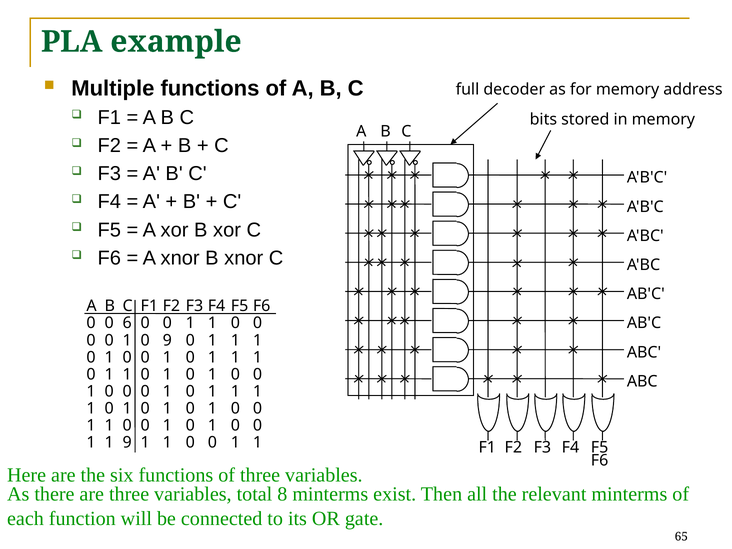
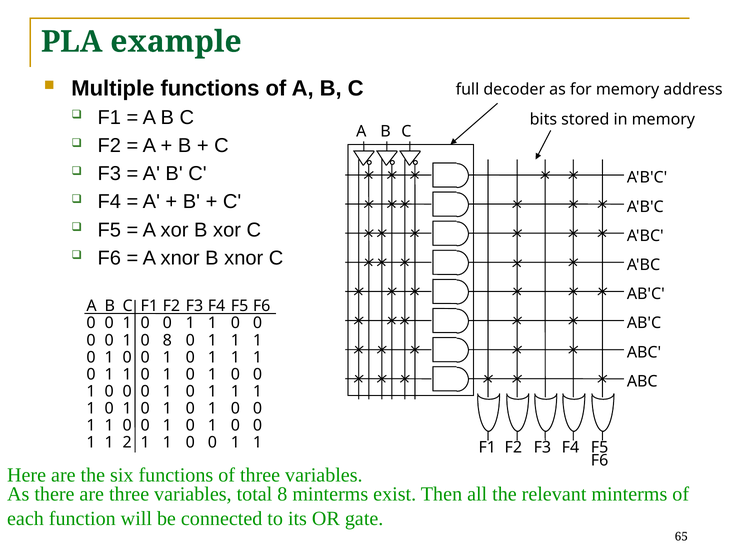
6: 6 -> 1 (127, 323)
0 9: 9 -> 8 (167, 340)
1 9: 9 -> 2 (127, 442)
